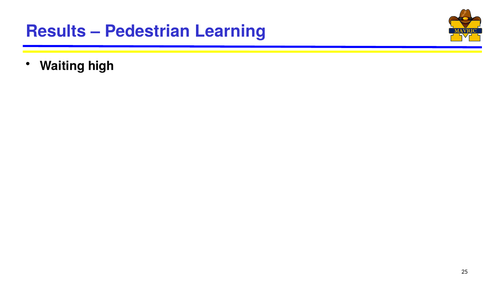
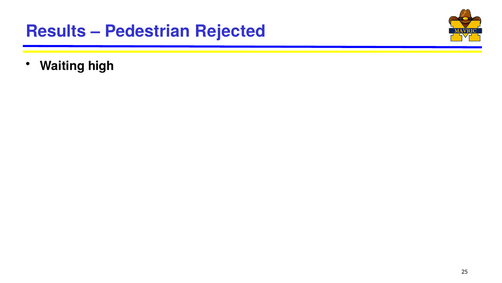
Learning: Learning -> Rejected (230, 31)
